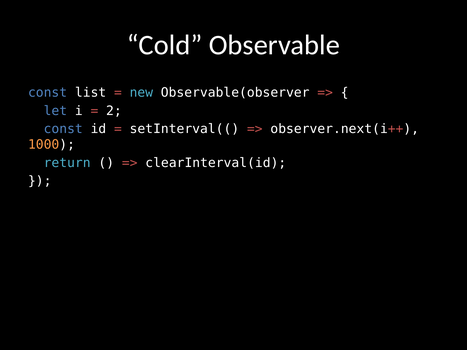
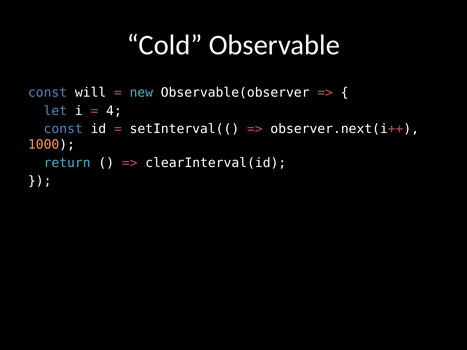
list: list -> will (91, 93)
2: 2 -> 4 (114, 111)
